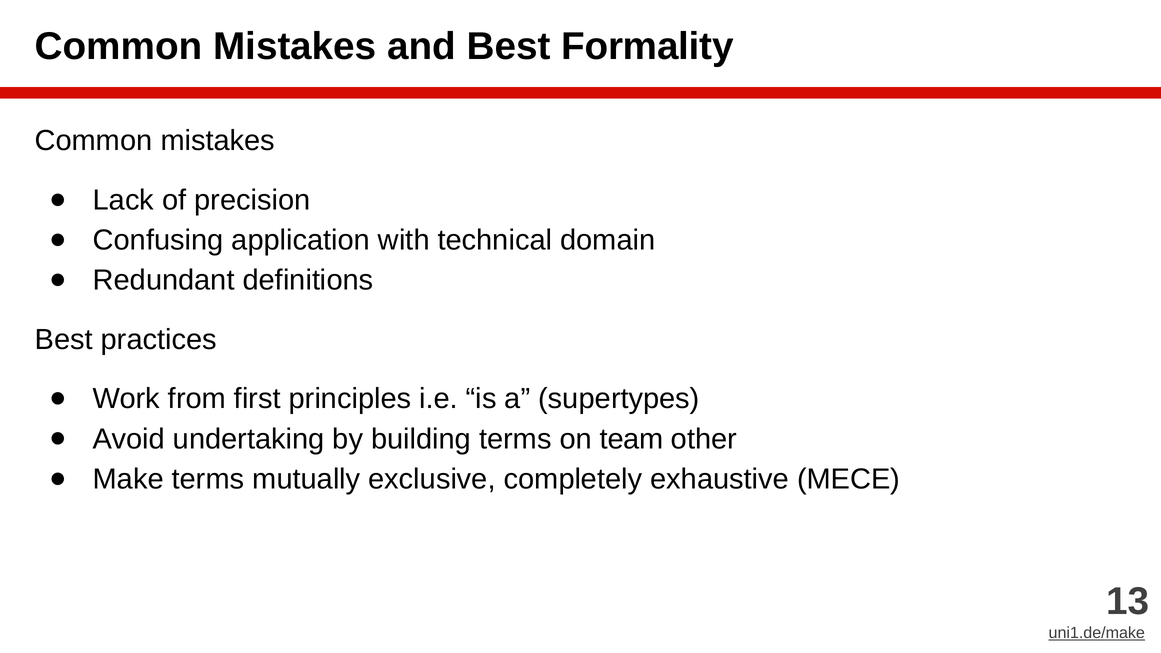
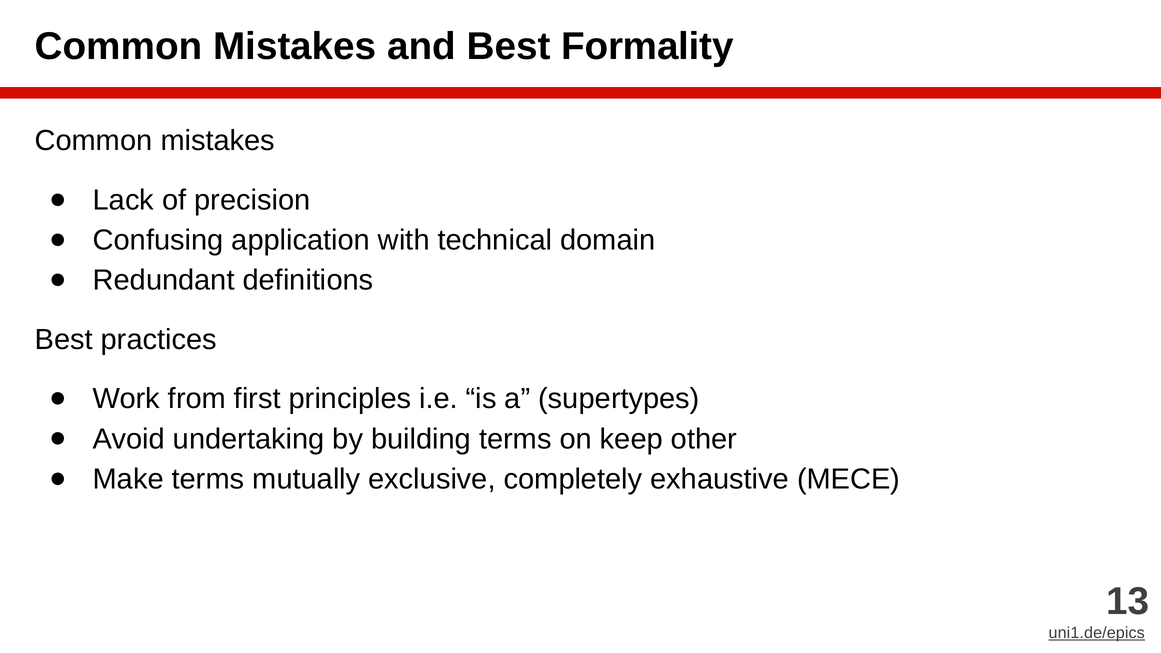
team: team -> keep (631, 439)
uni1.de/make: uni1.de/make -> uni1.de/epics (1097, 633)
